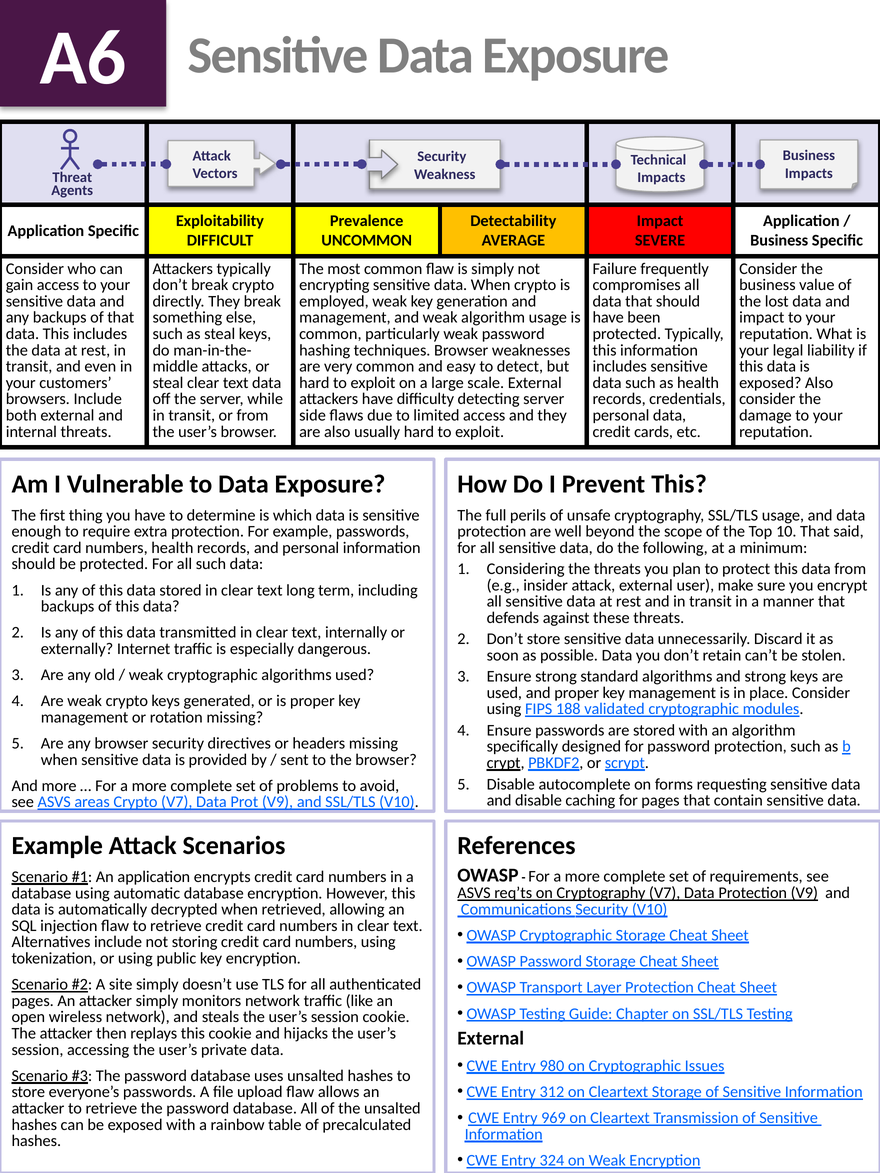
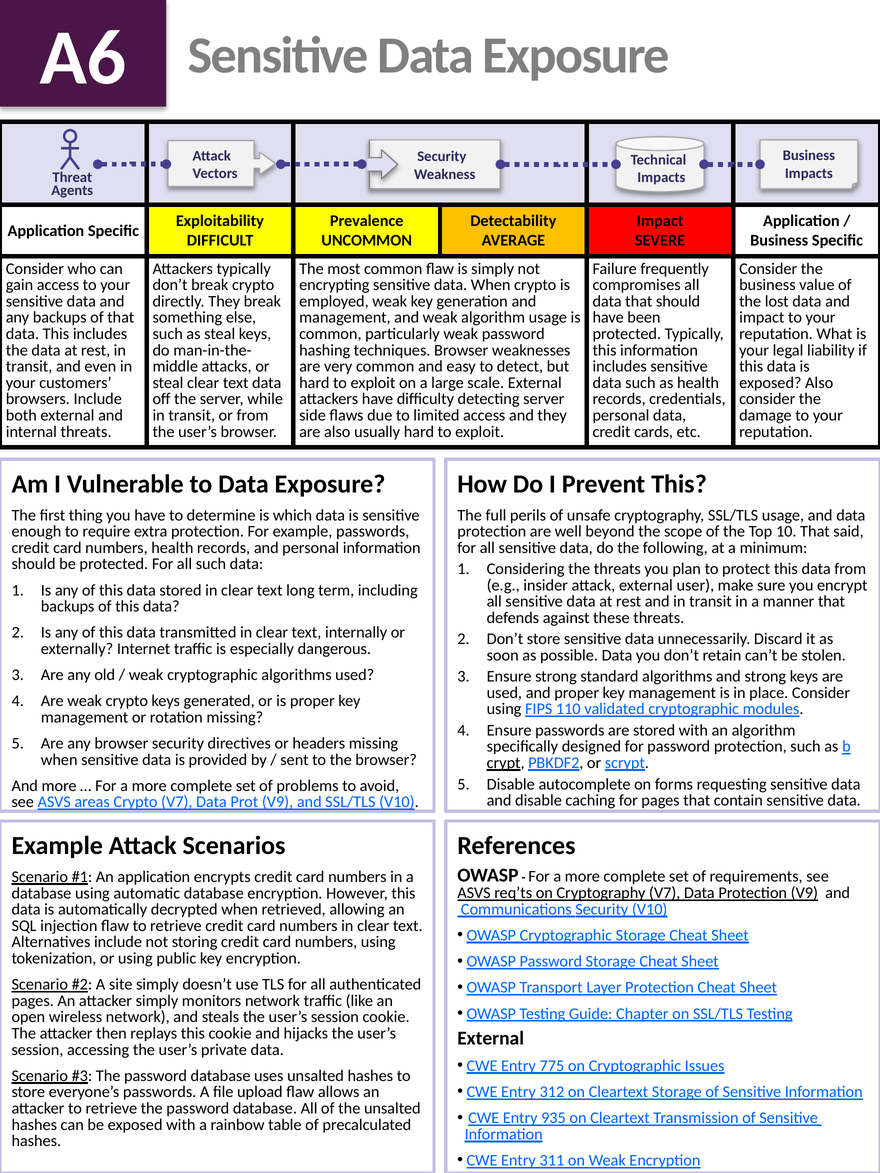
188: 188 -> 110 (568, 709)
980: 980 -> 775 (552, 1066)
969: 969 -> 935 (553, 1118)
324: 324 -> 311 (552, 1161)
